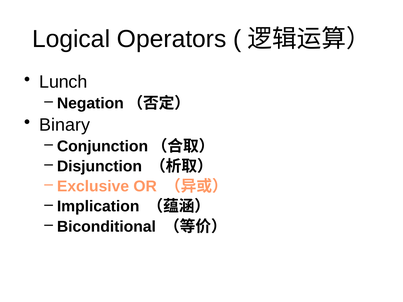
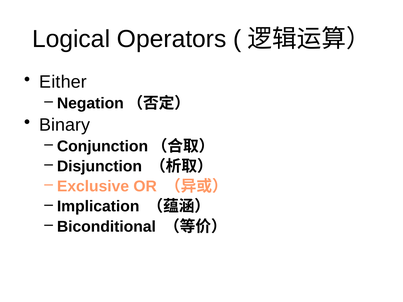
Lunch: Lunch -> Either (63, 82)
